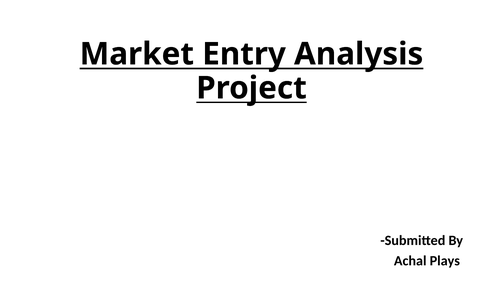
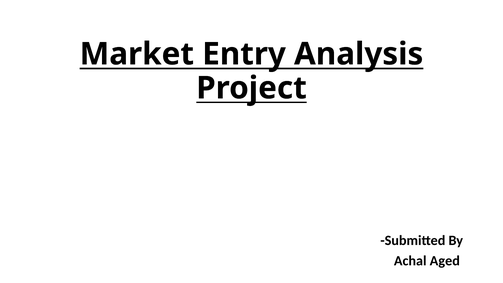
Plays: Plays -> Aged (445, 261)
